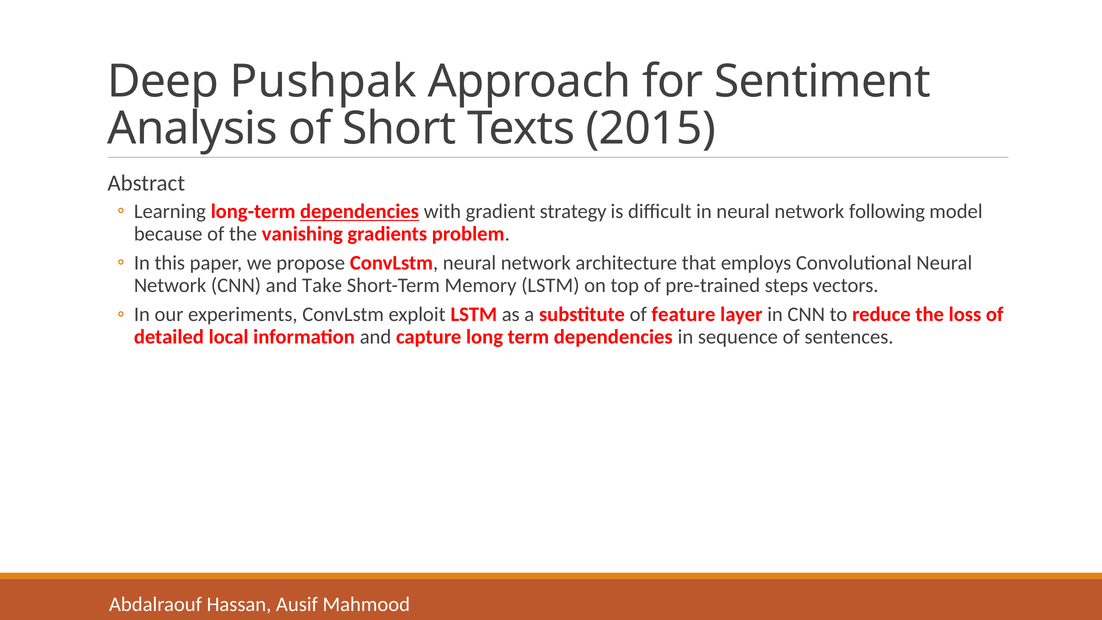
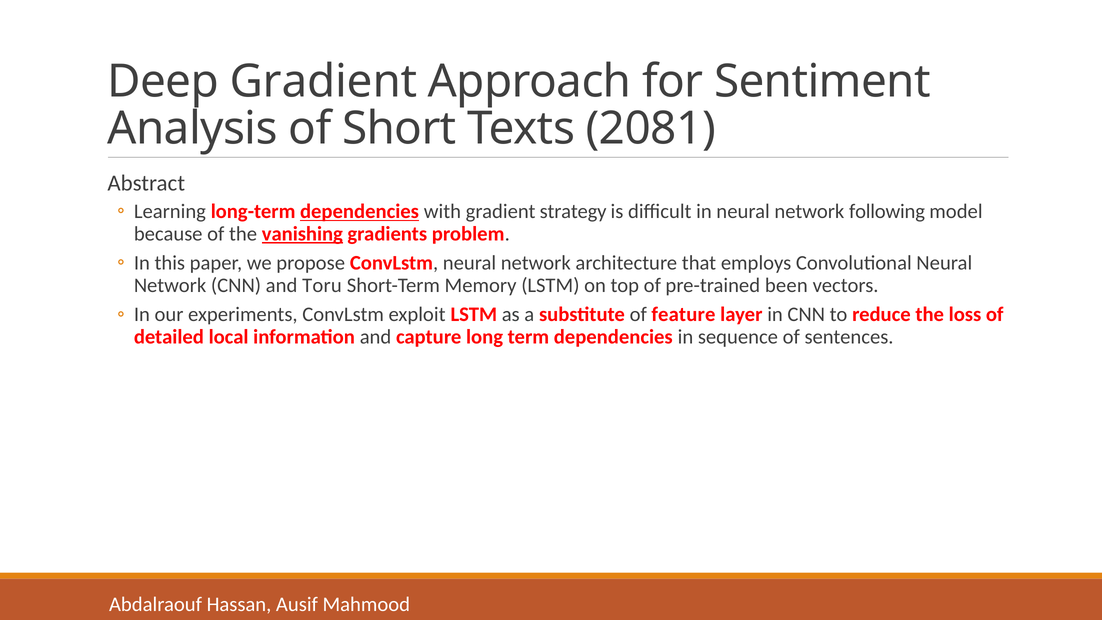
Deep Pushpak: Pushpak -> Gradient (324, 82)
2015: 2015 -> 2081 (651, 128)
vanishing underline: none -> present (302, 234)
Take: Take -> Toru (322, 285)
steps: steps -> been (786, 285)
